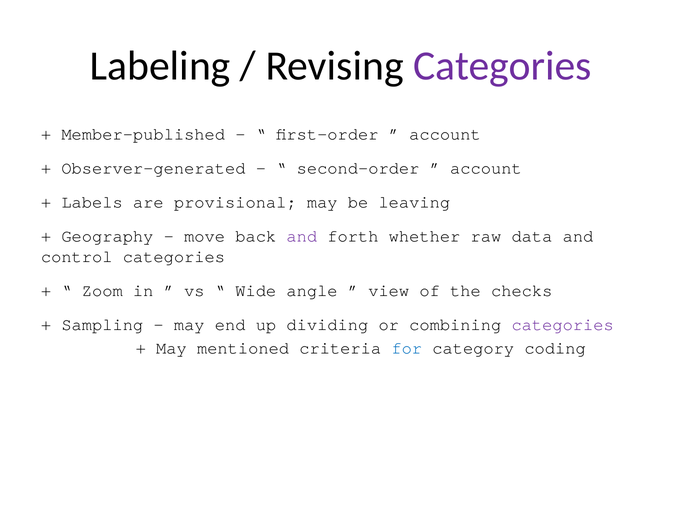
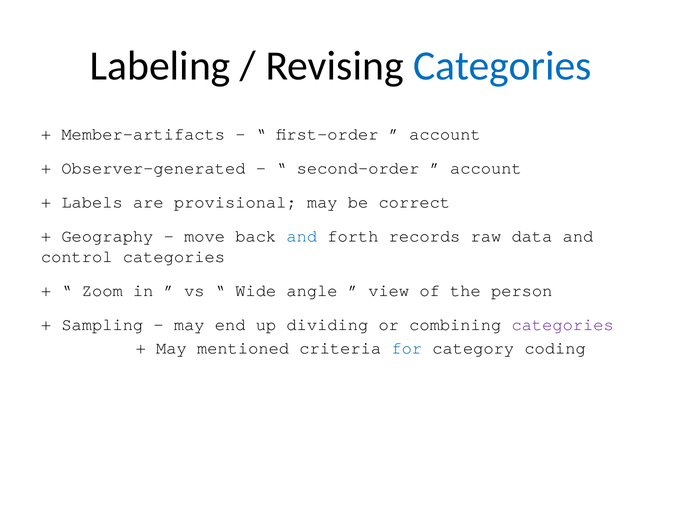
Categories colour: purple -> blue (502, 66)
Member-published: Member-published -> Member-artifacts (143, 134)
leaving: leaving -> correct (414, 202)
and colour: purple -> blue (302, 236)
whether: whether -> records (425, 236)
checks: checks -> person (522, 290)
